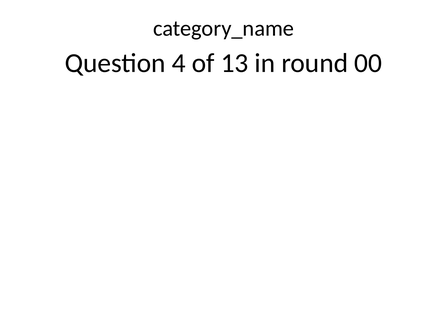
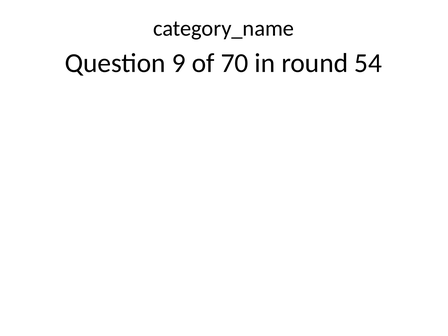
4: 4 -> 9 (179, 63)
13: 13 -> 70 (235, 63)
00: 00 -> 54 (368, 63)
